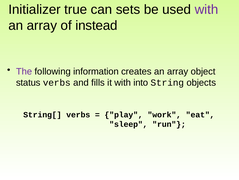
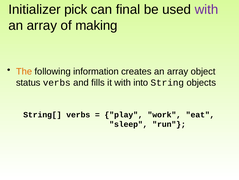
true: true -> pick (76, 9)
sets: sets -> final (128, 9)
instead: instead -> making (96, 25)
The colour: purple -> orange (24, 71)
